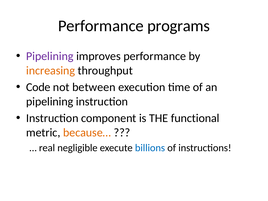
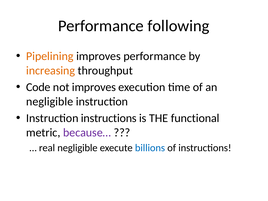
programs: programs -> following (178, 26)
Pipelining colour: purple -> orange (50, 56)
not between: between -> improves (94, 87)
pipelining: pipelining -> negligible (50, 101)
Instruction component: component -> instructions (109, 118)
because… colour: orange -> purple (87, 132)
